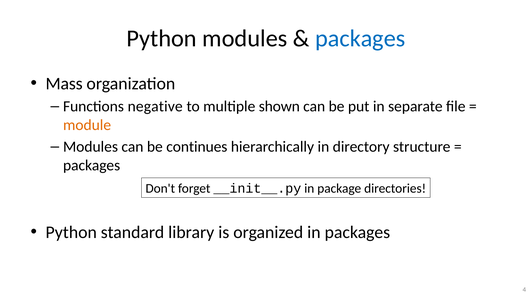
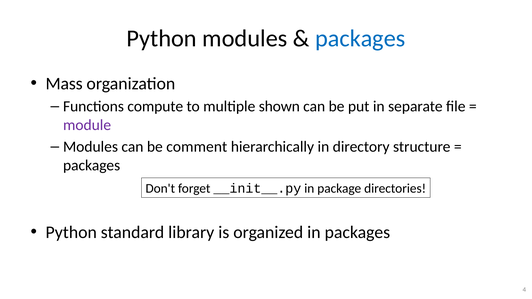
negative: negative -> compute (155, 107)
module colour: orange -> purple (87, 125)
continues: continues -> comment (197, 147)
